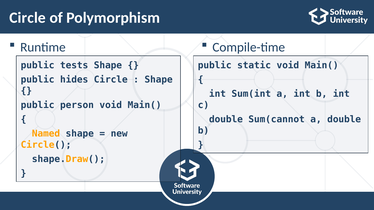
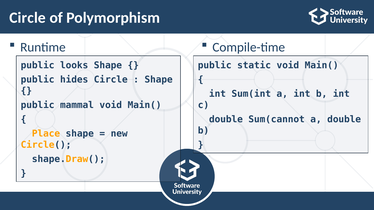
tests: tests -> looks (74, 65)
person: person -> mammal (77, 105)
Named: Named -> Place (46, 134)
